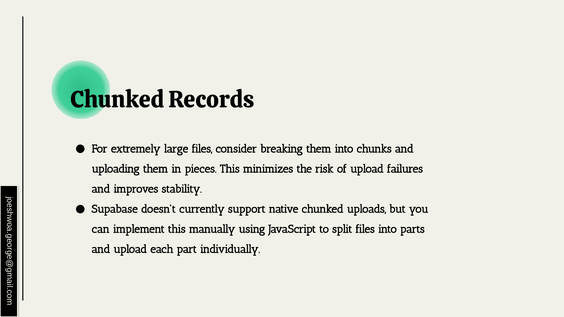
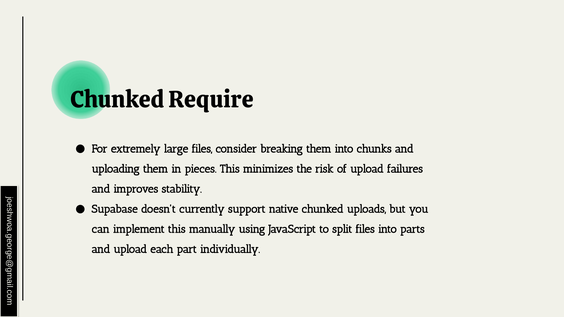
Records: Records -> Require (211, 100)
